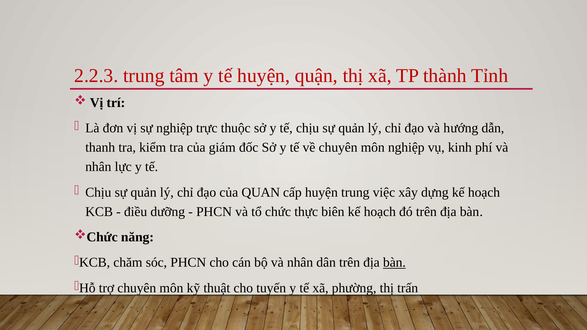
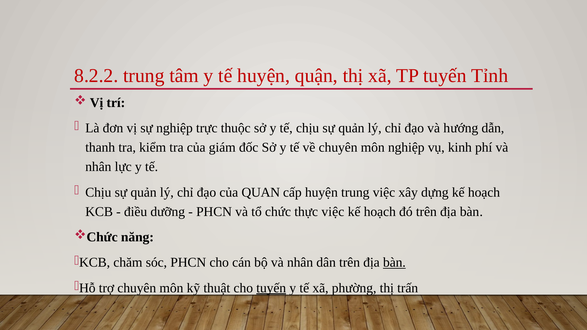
2.2.3: 2.2.3 -> 8.2.2 (96, 76)
TP thành: thành -> tuyến (445, 76)
thực biên: biên -> việc (333, 212)
tuyến underline: none -> present (271, 288)
